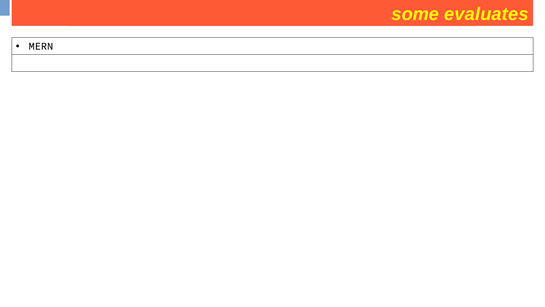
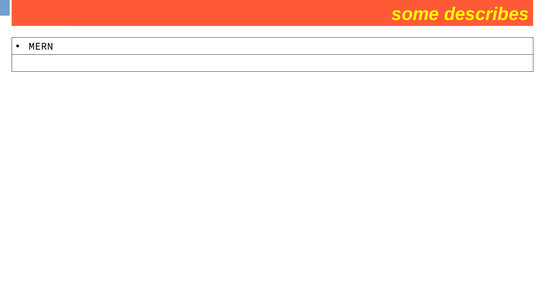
evaluates: evaluates -> describes (487, 14)
